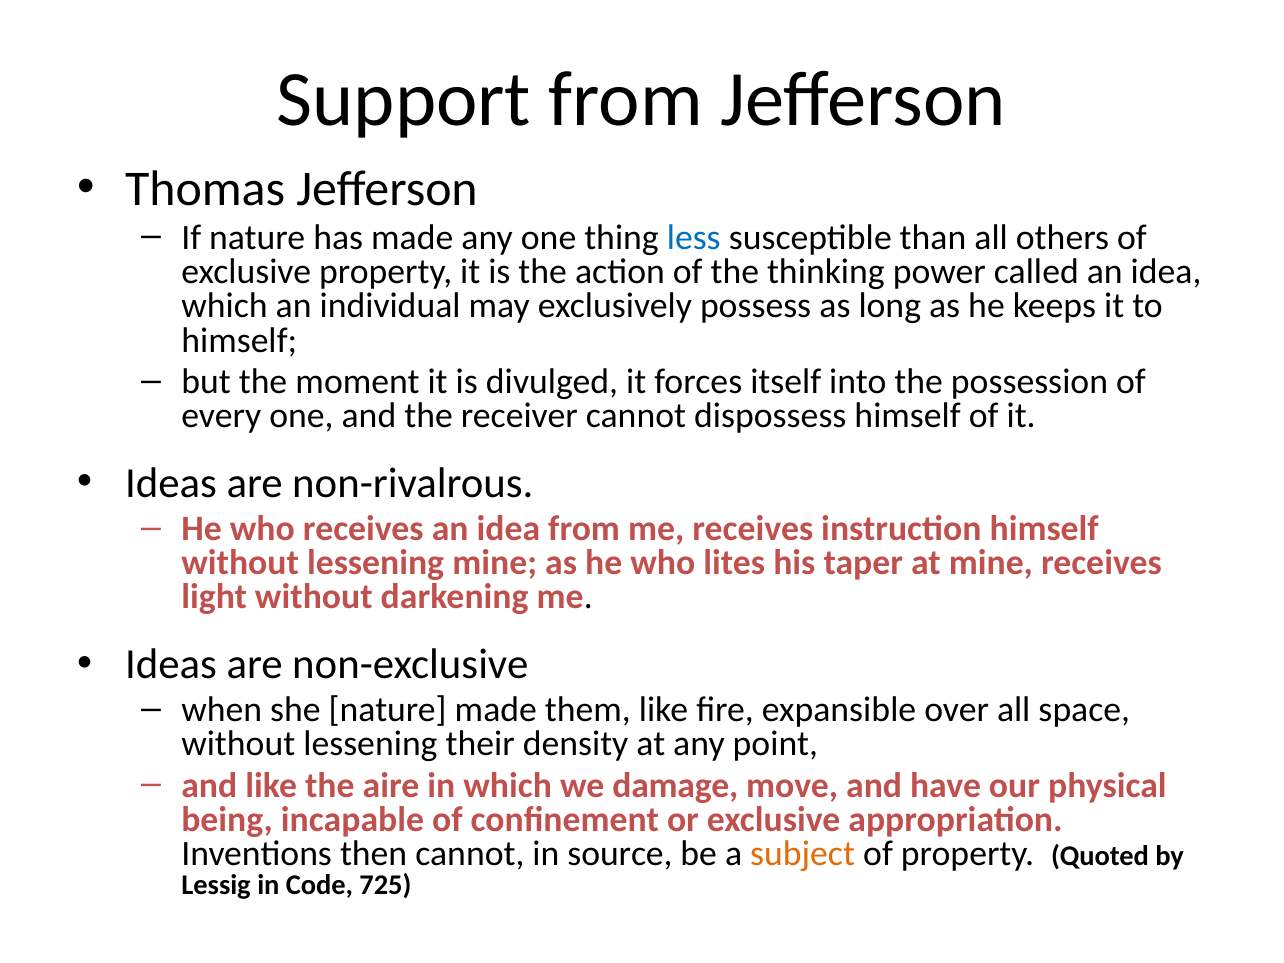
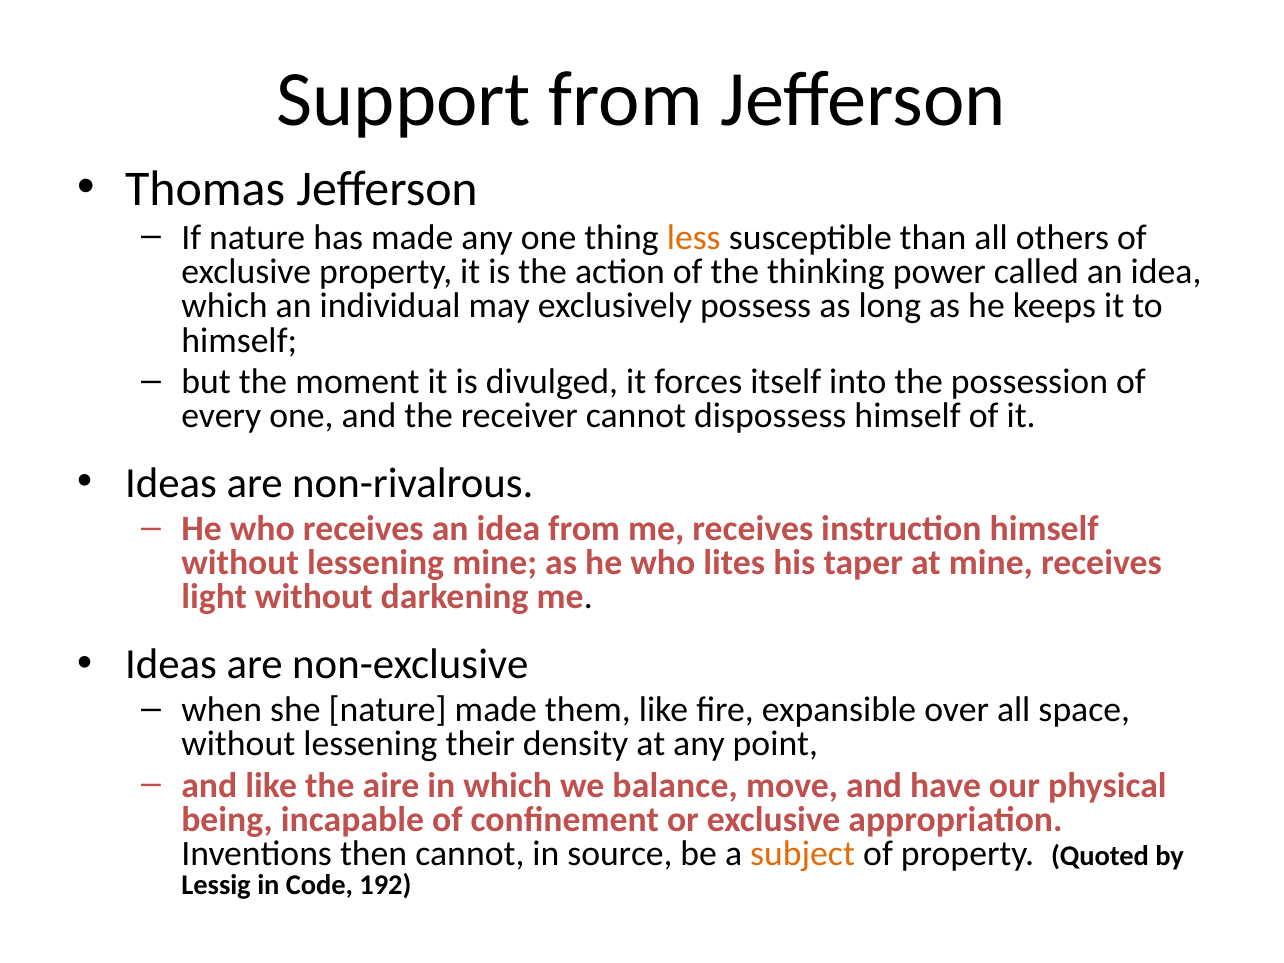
less colour: blue -> orange (694, 238)
damage: damage -> balance (675, 786)
725: 725 -> 192 (385, 885)
